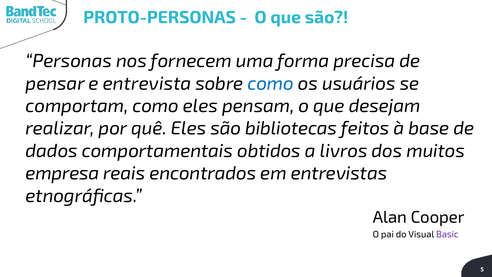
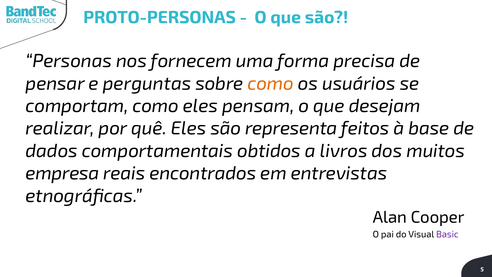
entrevista: entrevista -> perguntas (147, 83)
como colour: blue -> orange (271, 83)
bibliotecas: bibliotecas -> representa (291, 128)
